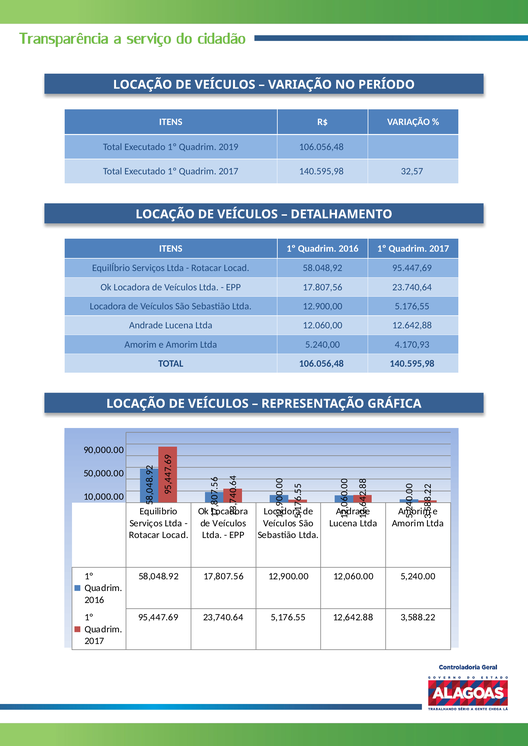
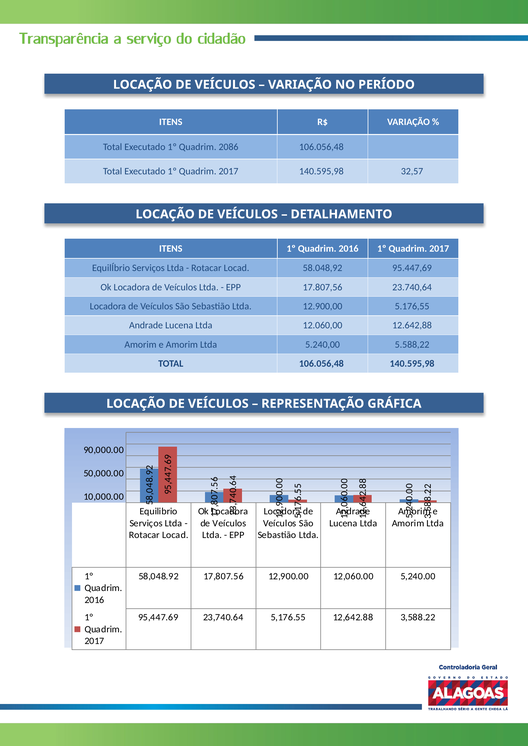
2019: 2019 -> 2086 (228, 147)
4.170,93: 4.170,93 -> 5.588,22 (412, 345)
